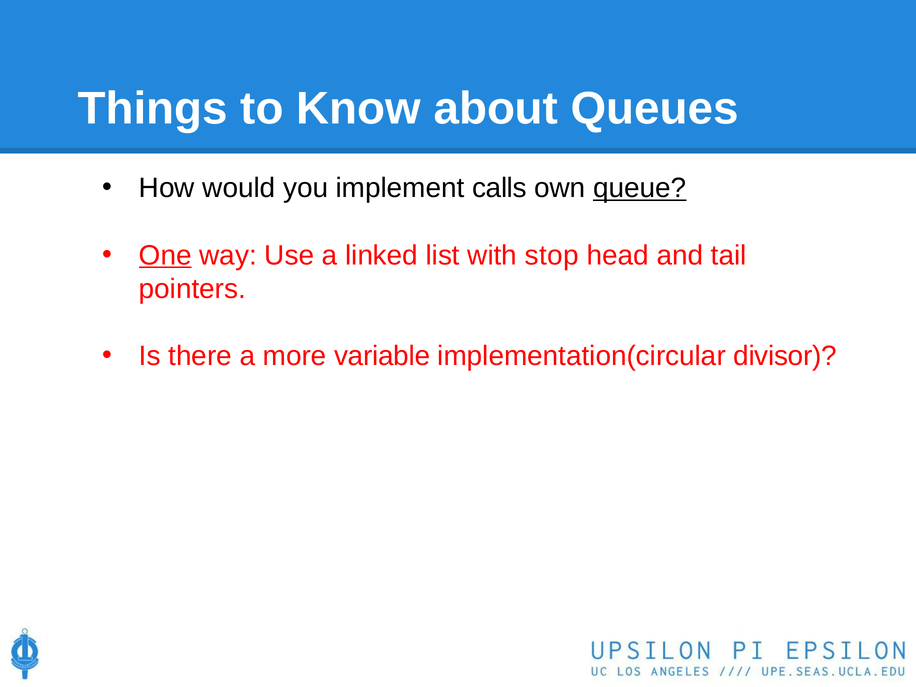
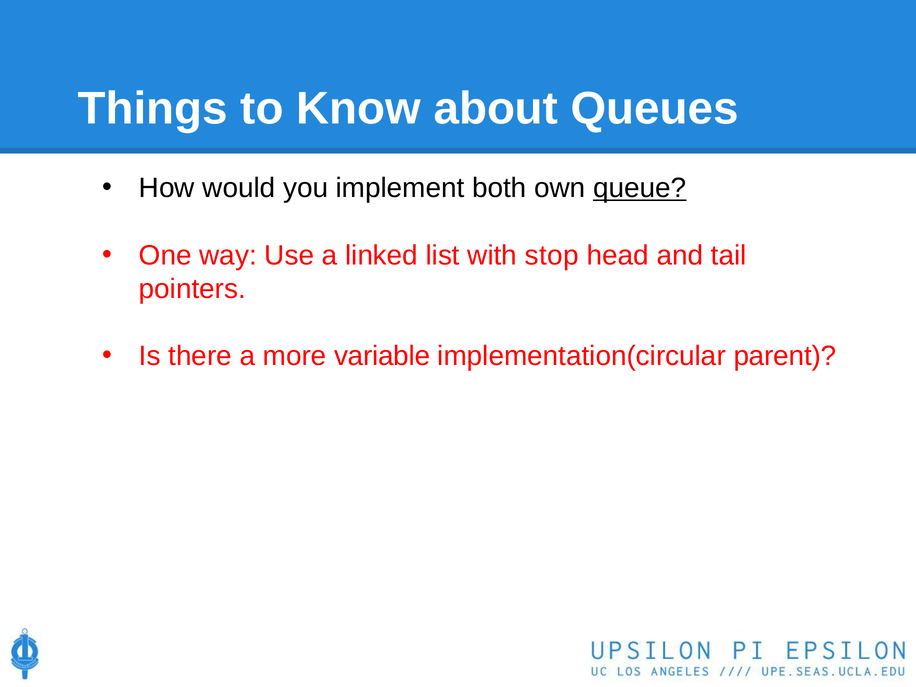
calls: calls -> both (499, 188)
One underline: present -> none (165, 255)
divisor: divisor -> parent (785, 356)
